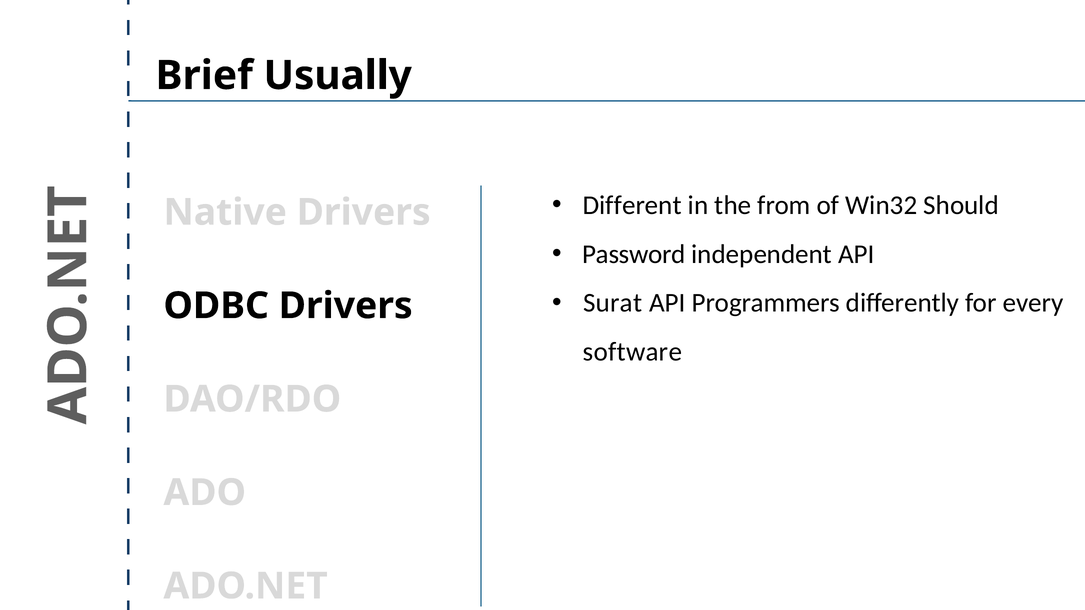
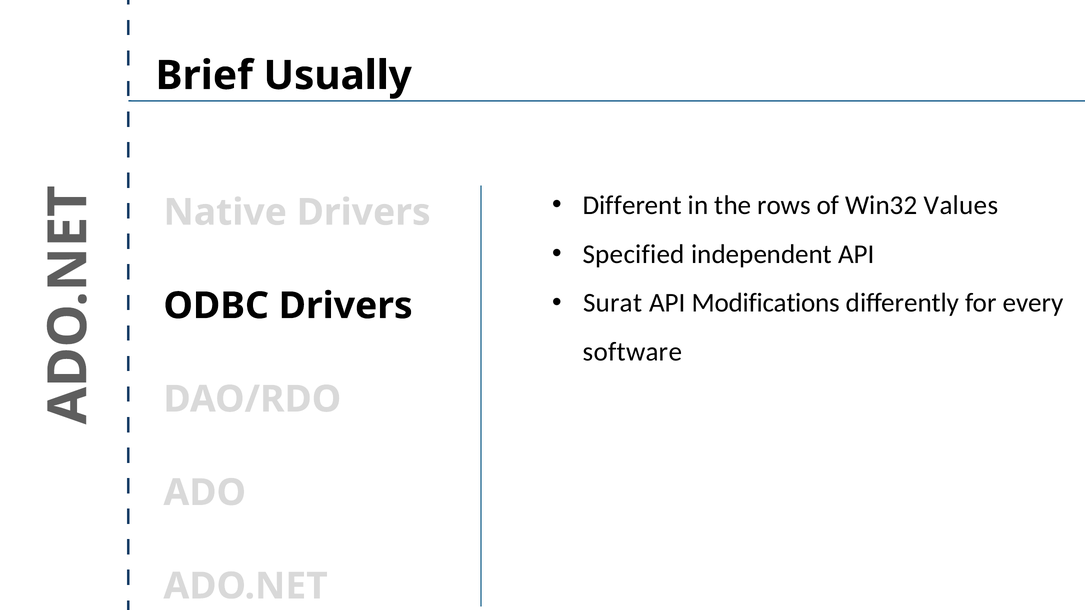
from: from -> rows (784, 206)
Should: Should -> Values (961, 206)
Password: Password -> Specified (634, 254)
Programmers: Programmers -> Modifications (766, 303)
